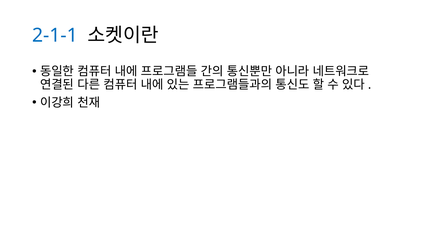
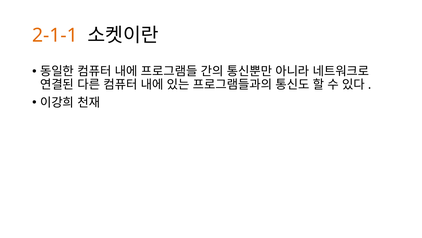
2-1-1 colour: blue -> orange (55, 35)
